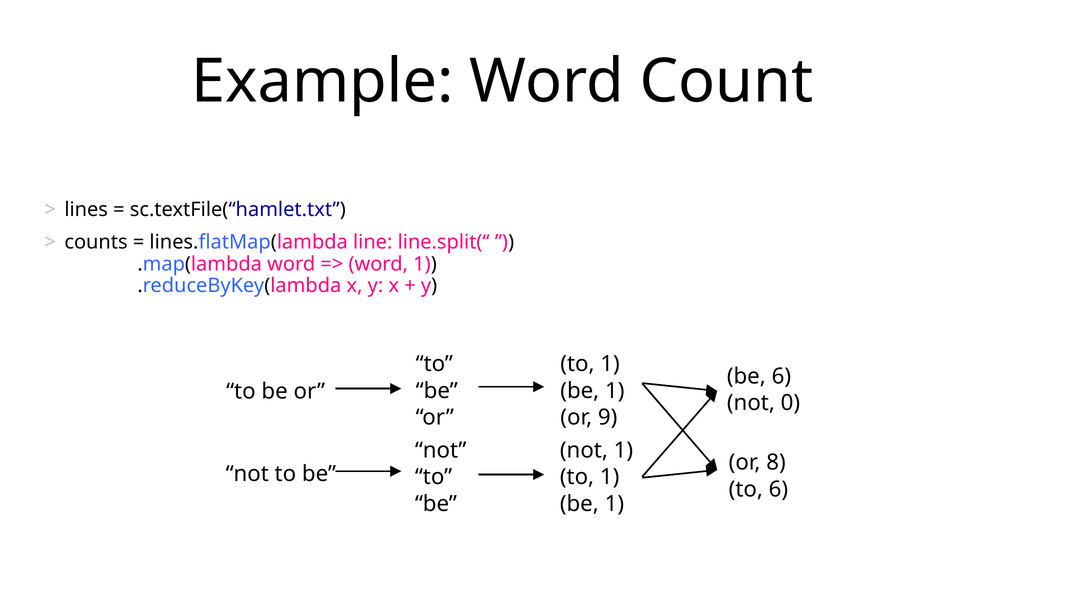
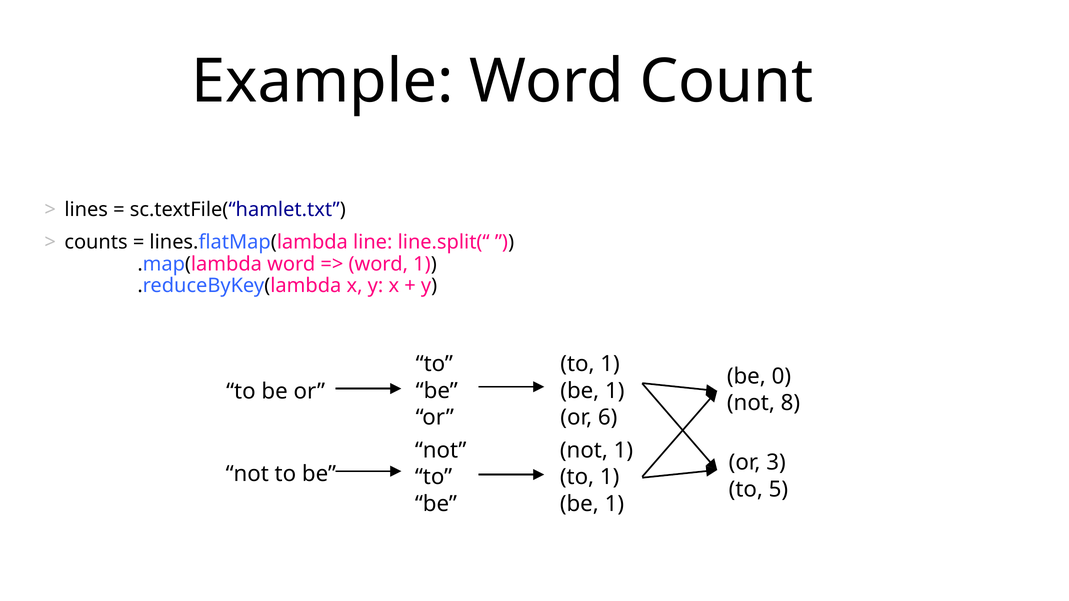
be 6: 6 -> 0 (781, 377)
0: 0 -> 8 (790, 403)
9: 9 -> 6 (608, 418)
8: 8 -> 3 (776, 463)
to 6: 6 -> 5 (778, 490)
